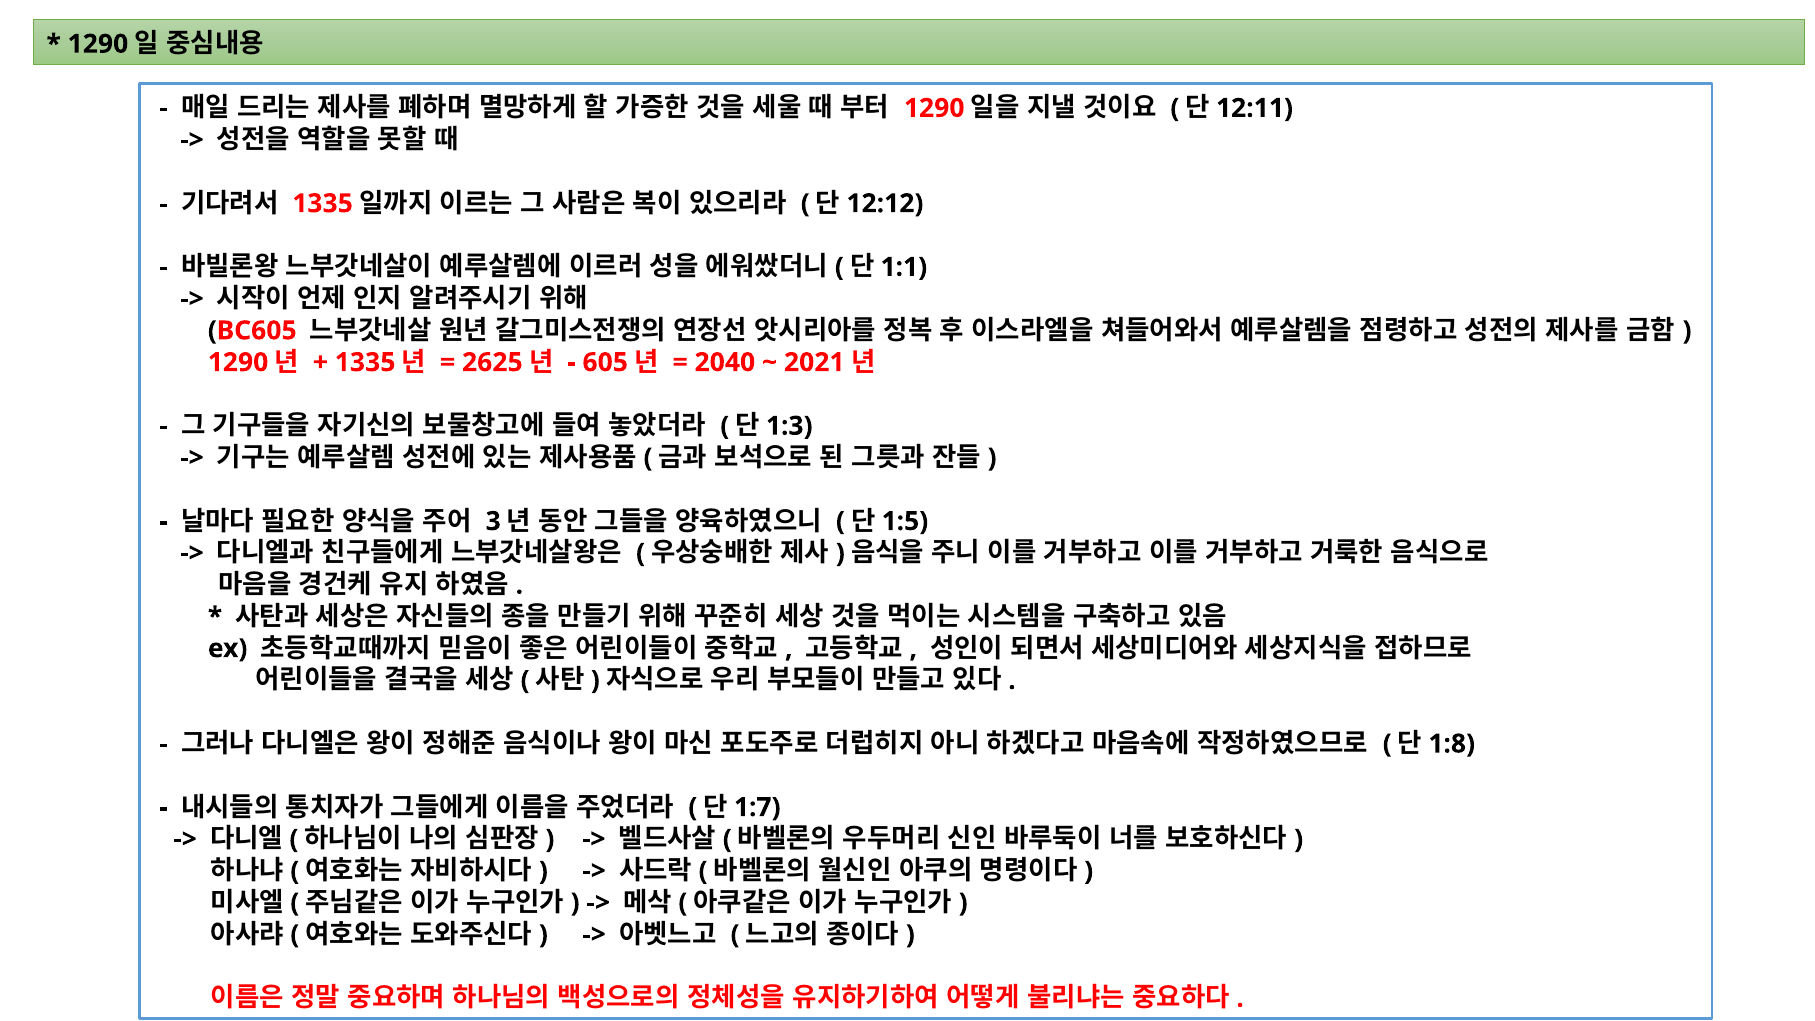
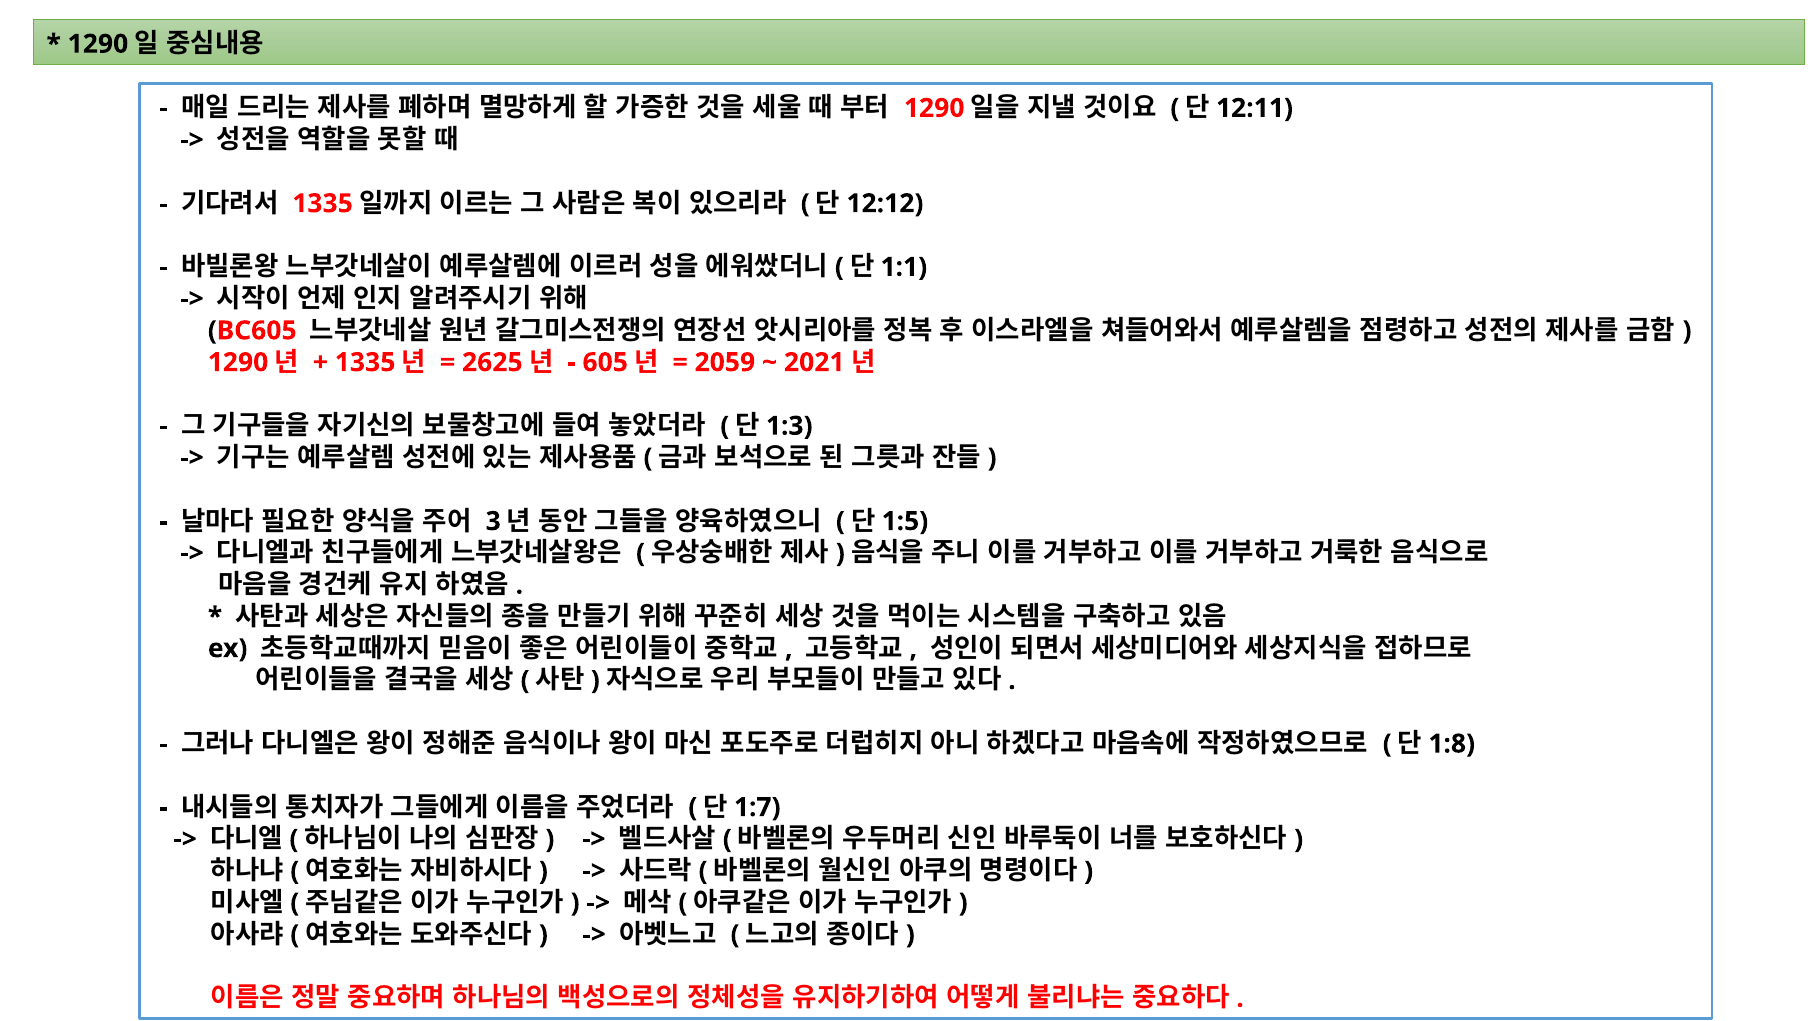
2040: 2040 -> 2059 (725, 362)
